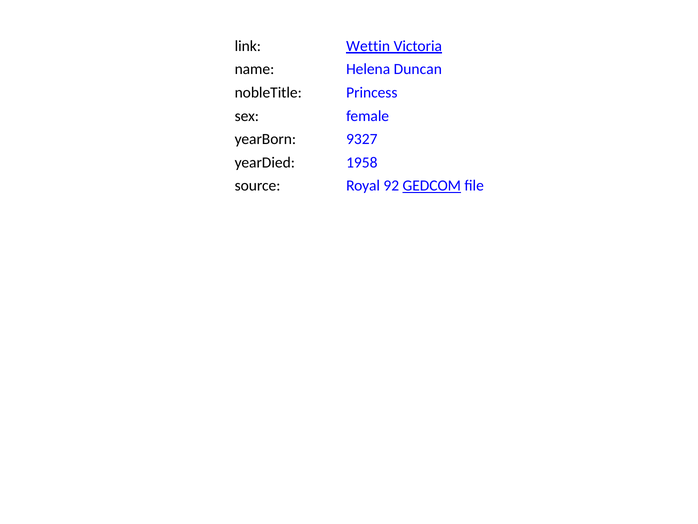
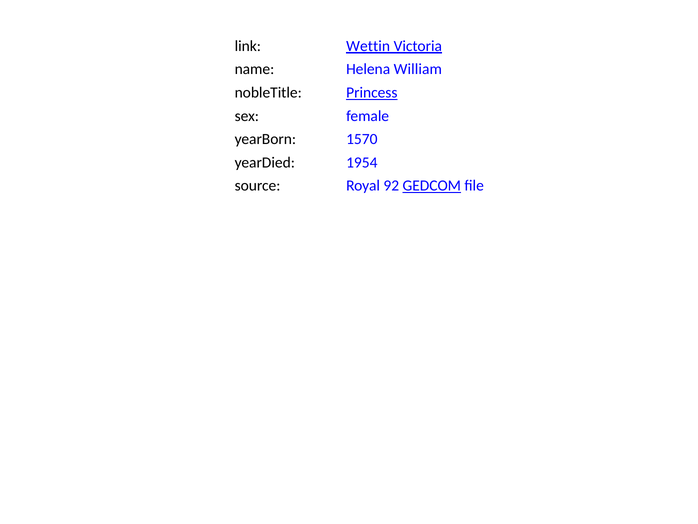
Duncan: Duncan -> William (418, 69)
Princess underline: none -> present (372, 93)
9327: 9327 -> 1570 (362, 139)
1958: 1958 -> 1954 (362, 162)
